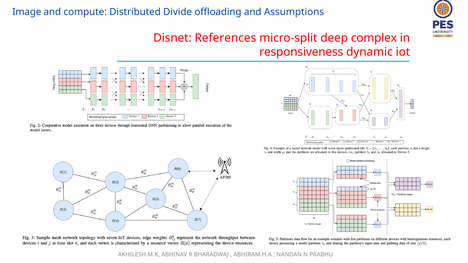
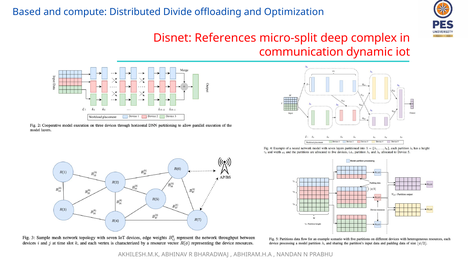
Image: Image -> Based (27, 12)
Assumptions: Assumptions -> Optimization (294, 12)
responsiveness: responsiveness -> communication (301, 52)
